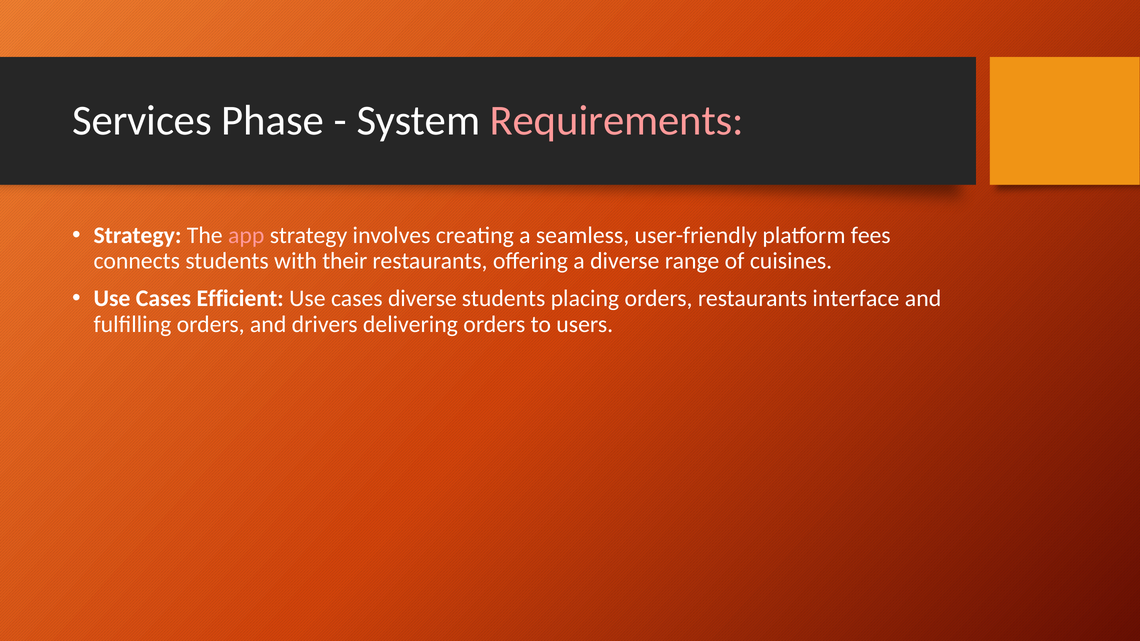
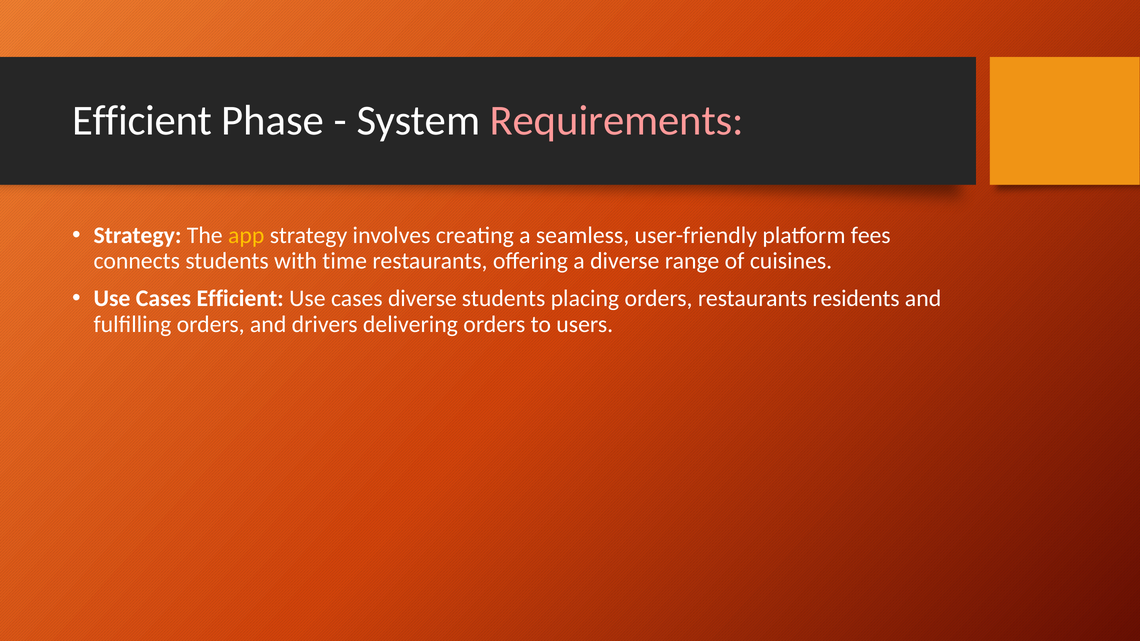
Services: Services -> Efficient (142, 121)
app colour: pink -> yellow (246, 235)
their: their -> time (345, 261)
interface: interface -> residents (856, 299)
